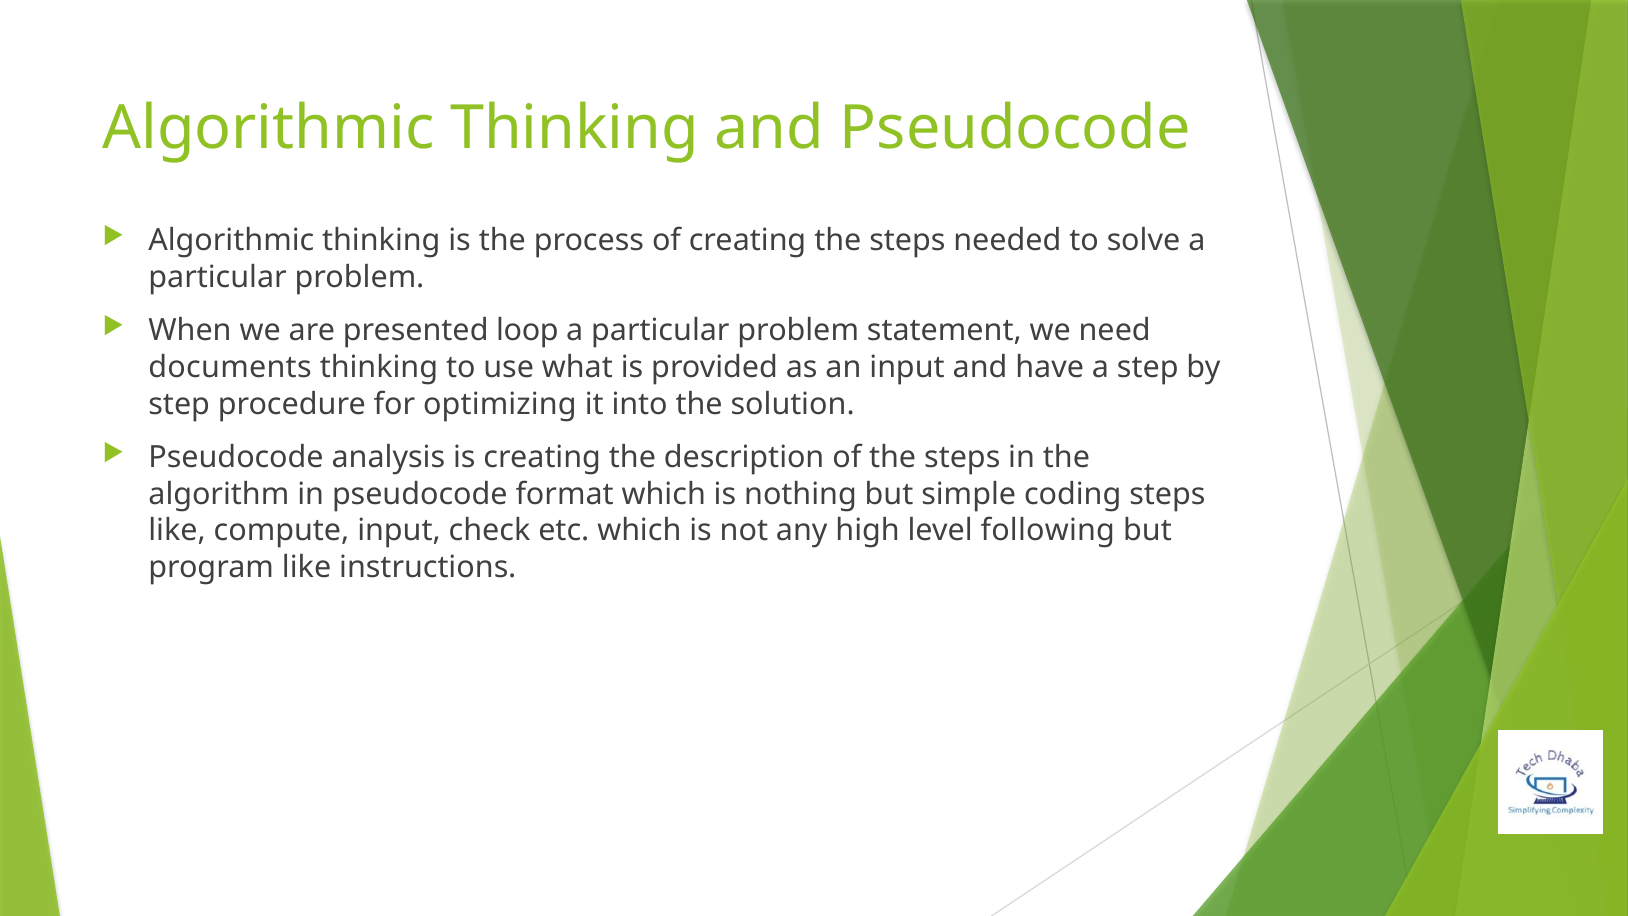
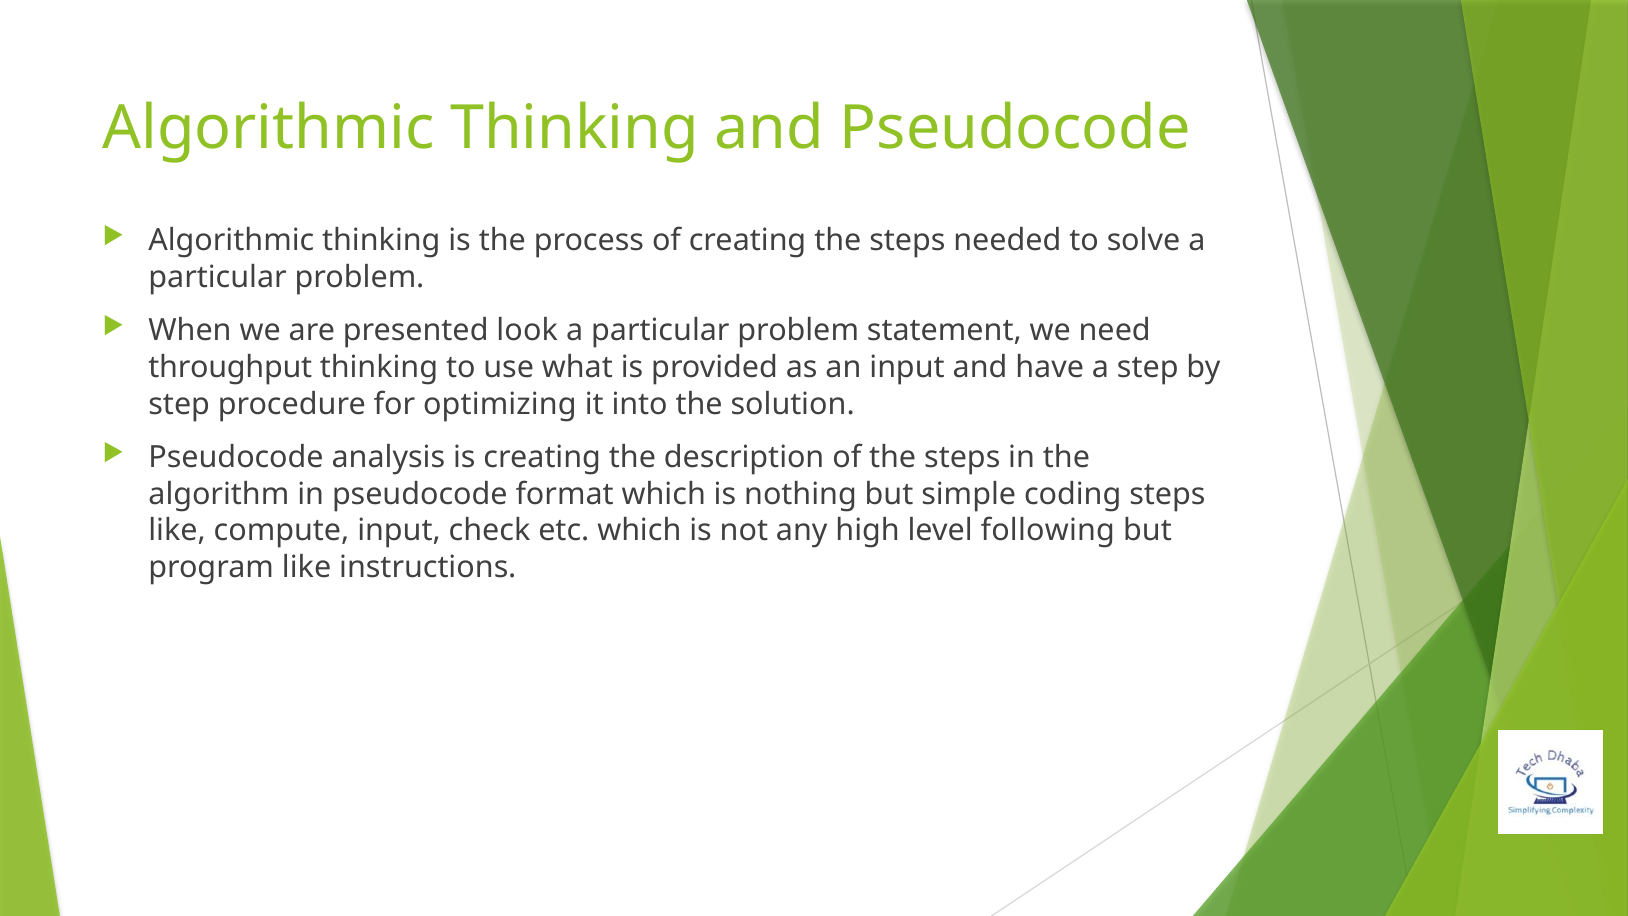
loop: loop -> look (527, 331)
documents: documents -> throughput (230, 367)
